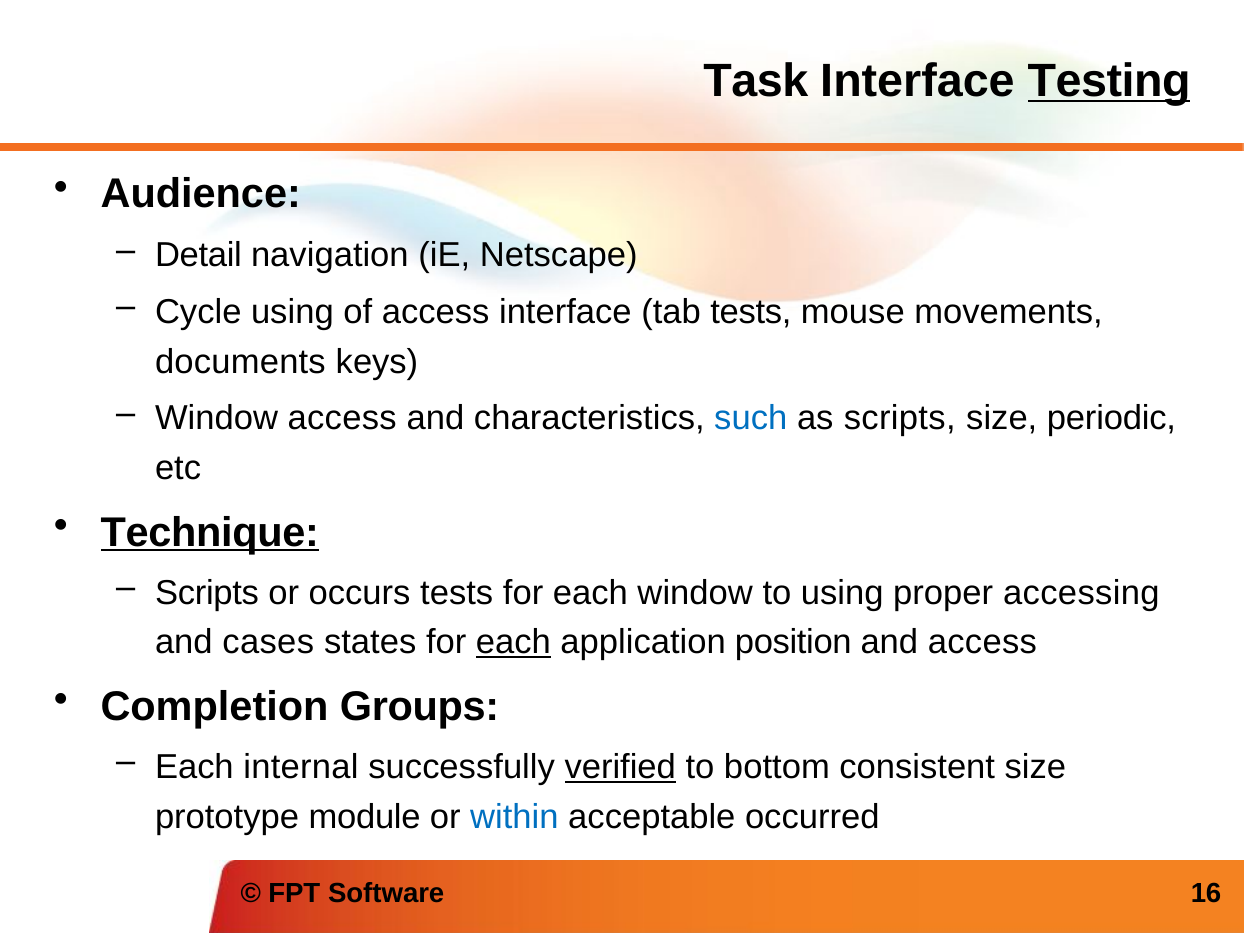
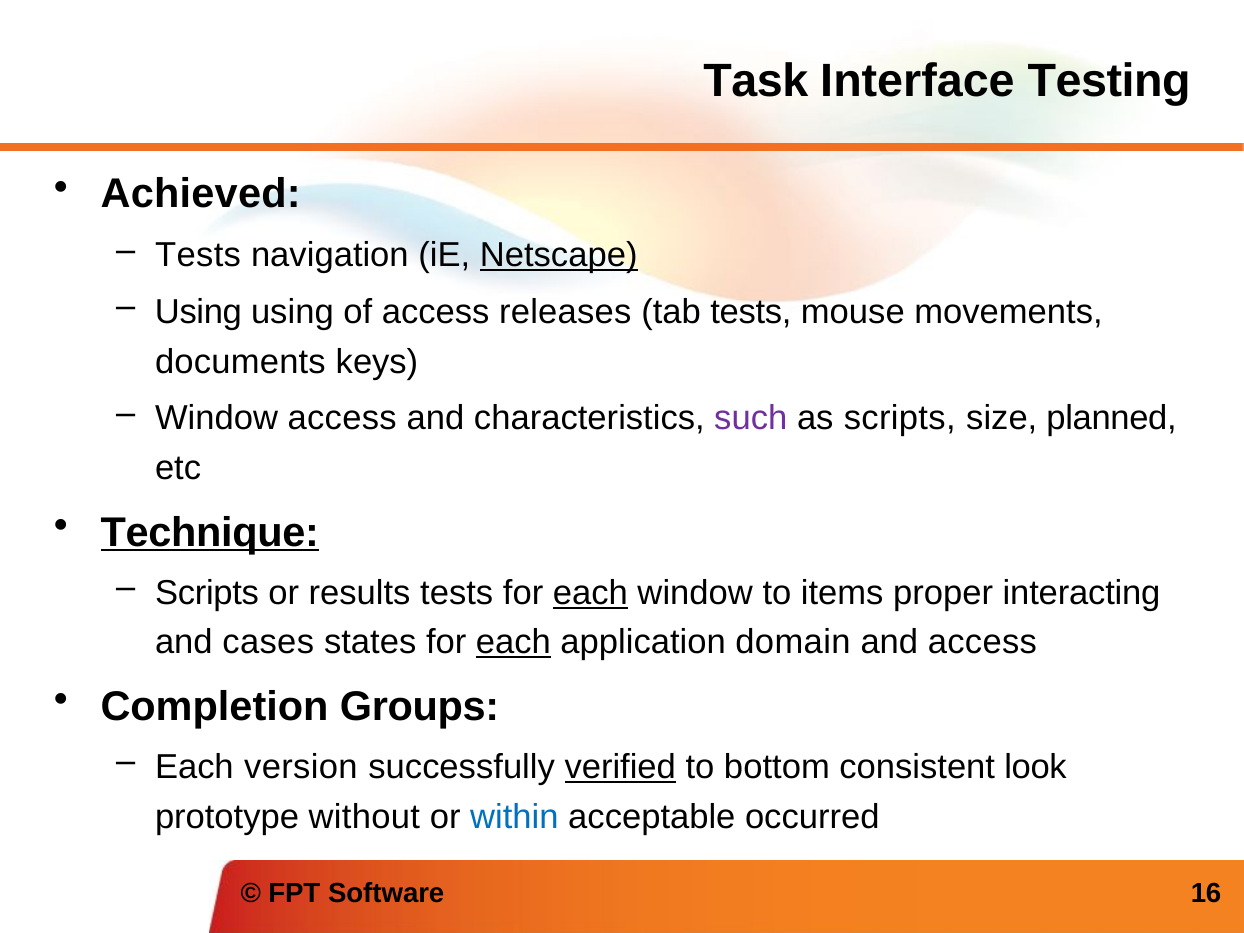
Testing underline: present -> none (1109, 81)
Audience: Audience -> Achieved (201, 194)
Detail: Detail -> Tests (198, 255)
Netscape underline: none -> present (559, 255)
Cycle: Cycle -> Using (198, 312)
access interface: interface -> releases (565, 312)
such colour: blue -> purple (751, 418)
periodic: periodic -> planned (1112, 418)
occurs: occurs -> results (360, 593)
each underline: none -> present (590, 593)
to using: using -> items (842, 593)
accessing: accessing -> interacting (1082, 593)
position: position -> domain (793, 642)
internal: internal -> version (301, 767)
consistent size: size -> look (1036, 767)
module: module -> without (364, 817)
